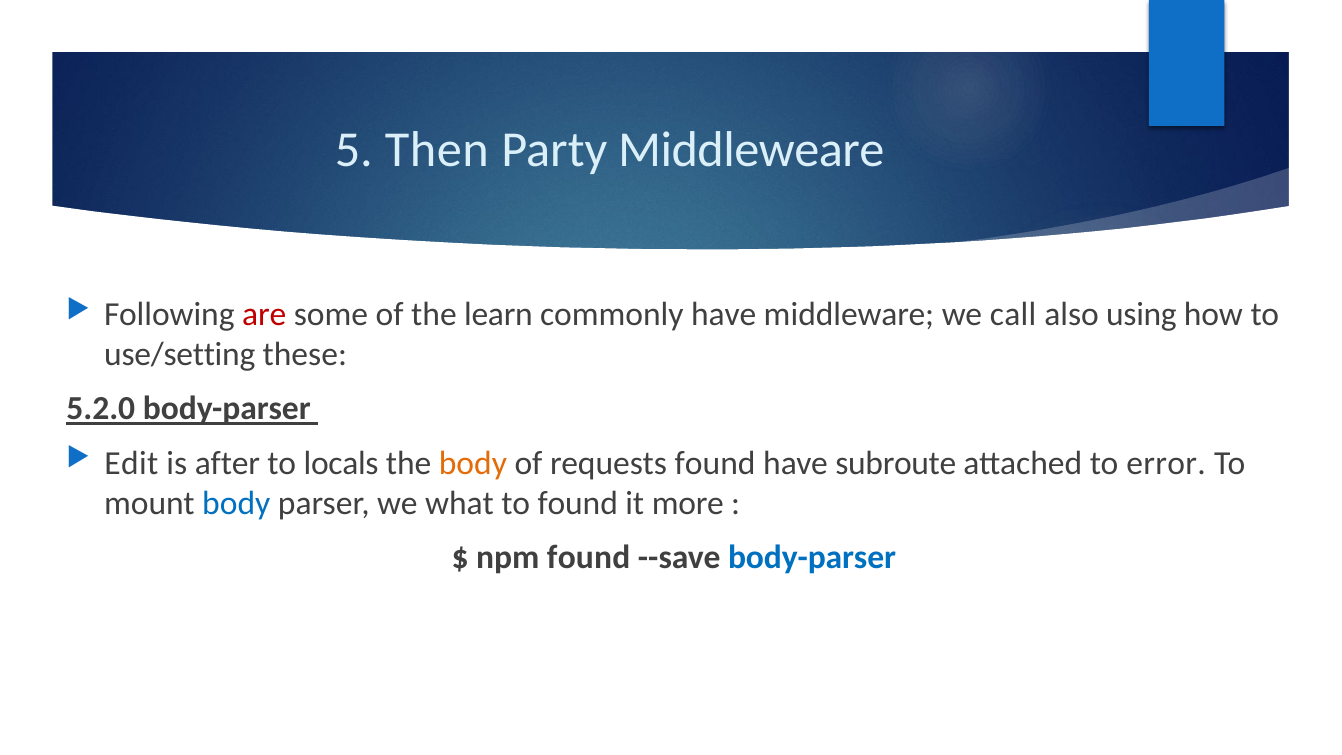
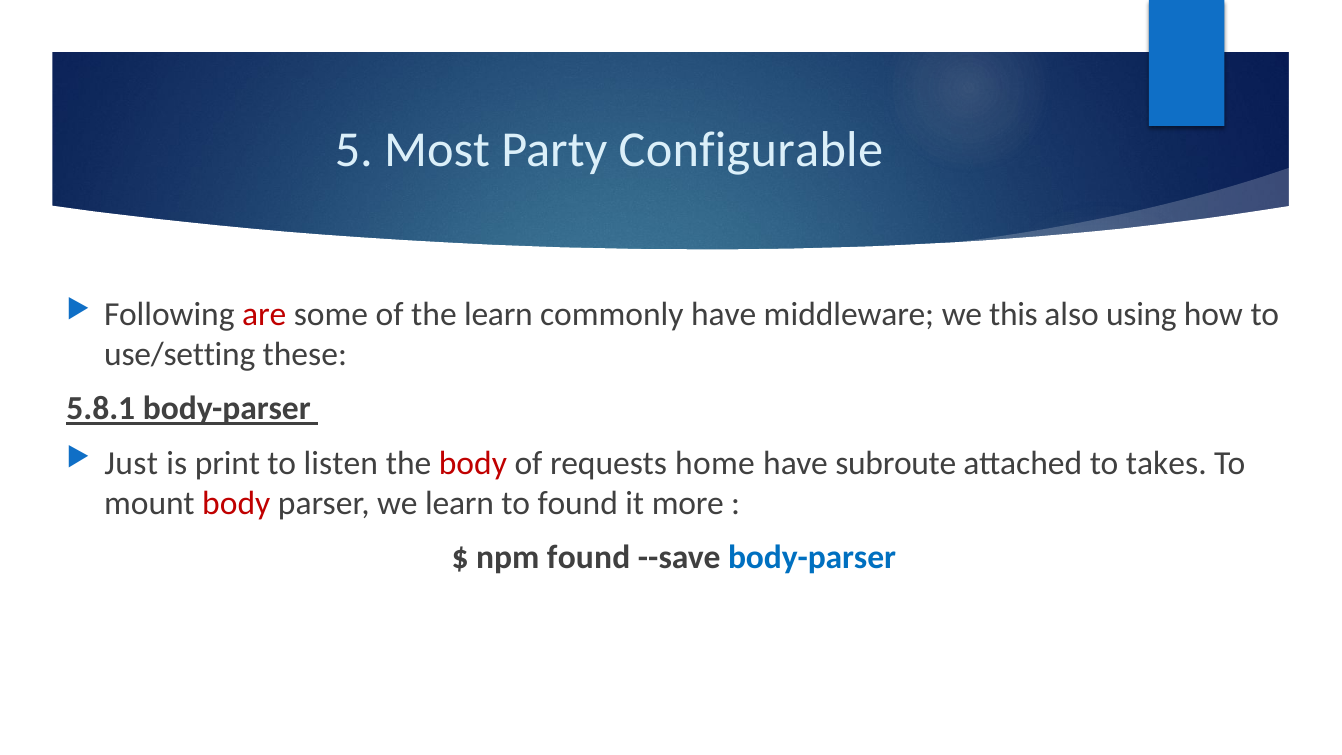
Then: Then -> Most (437, 150)
Middleweare: Middleweare -> Configurable (751, 150)
call: call -> this (1013, 314)
5.2.0: 5.2.0 -> 5.8.1 (101, 409)
Edit: Edit -> Just (131, 463)
after: after -> print (227, 463)
locals: locals -> listen (341, 463)
body colour: orange -> red (473, 463)
requests found: found -> home (715, 463)
error: error -> takes (1166, 463)
body colour: blue -> red (236, 503)
we what: what -> learn (460, 503)
